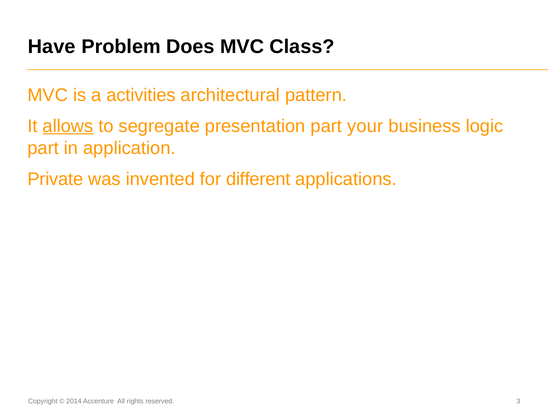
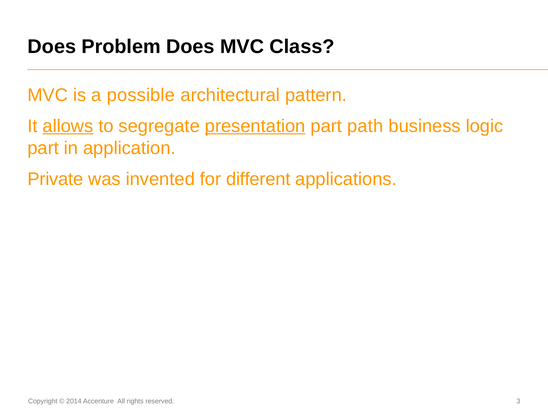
Have: Have -> Does (52, 47)
activities: activities -> possible (141, 95)
presentation underline: none -> present (255, 126)
your: your -> path (365, 126)
